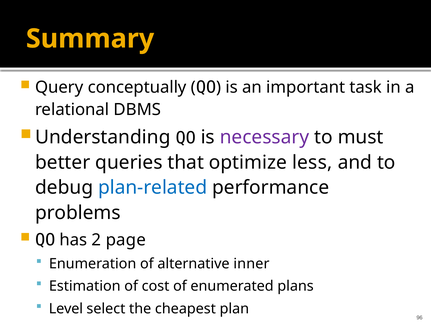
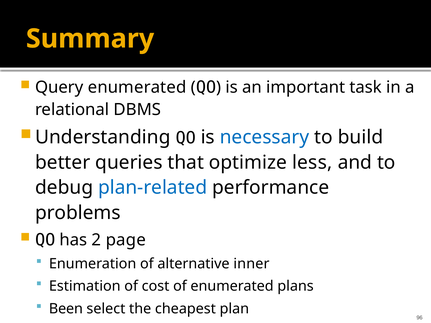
Query conceptually: conceptually -> enumerated (137, 87)
necessary colour: purple -> blue (264, 137)
must: must -> build (361, 137)
Level: Level -> Been (66, 309)
